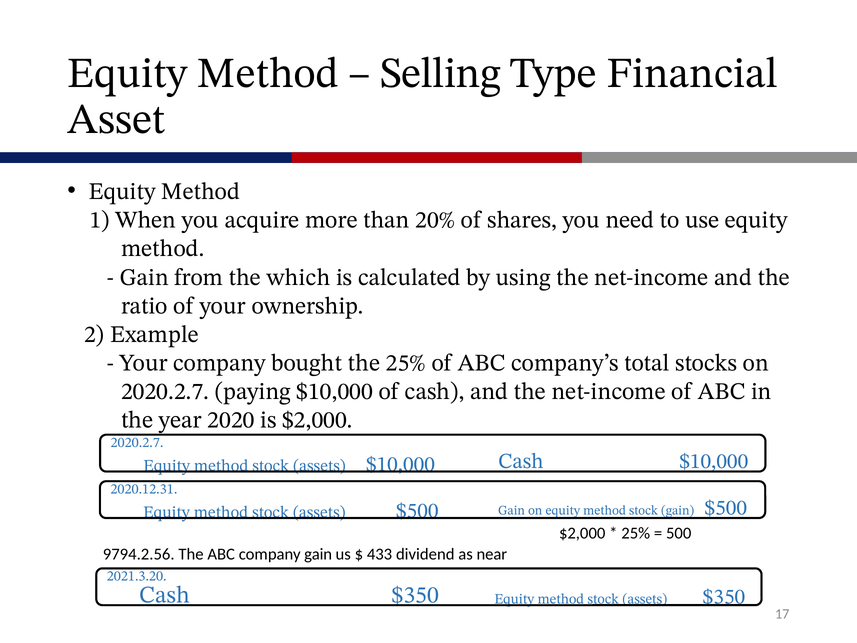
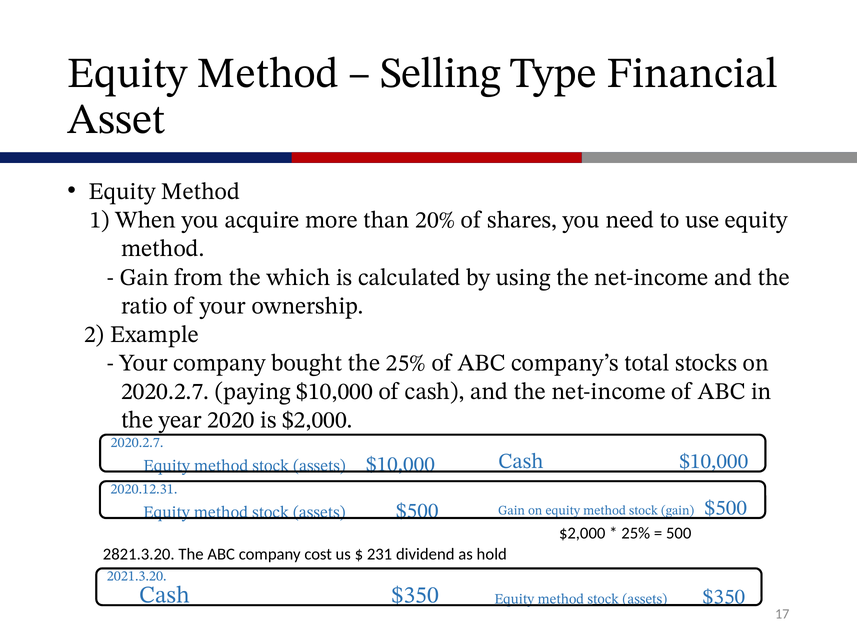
9794.2.56: 9794.2.56 -> 2821.3.20 (139, 554)
company gain: gain -> cost (318, 554)
433: 433 -> 231 (380, 554)
near: near -> hold (492, 554)
